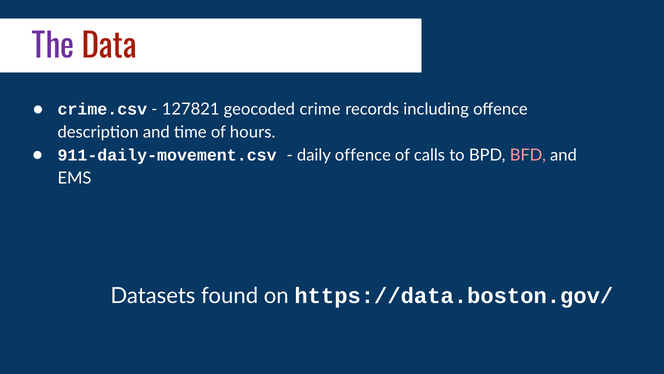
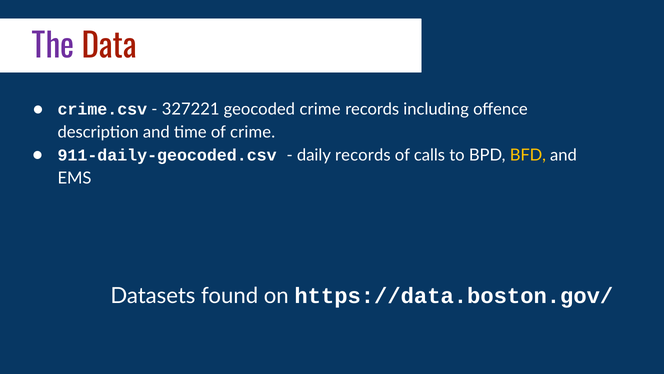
127821: 127821 -> 327221 (191, 109)
of hours: hours -> crime (253, 132)
911-daily-movement.csv: 911-daily-movement.csv -> 911-daily-geocoded.csv (167, 155)
daily offence: offence -> records (363, 155)
BFD colour: pink -> yellow (528, 155)
